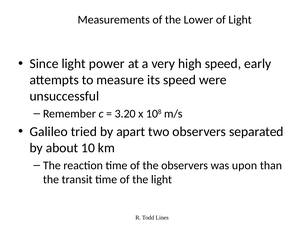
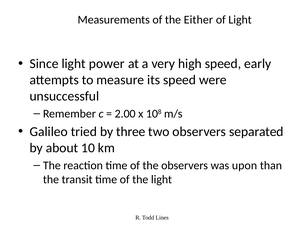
Lower: Lower -> Either (198, 20)
3.20: 3.20 -> 2.00 (125, 114)
apart: apart -> three (131, 132)
